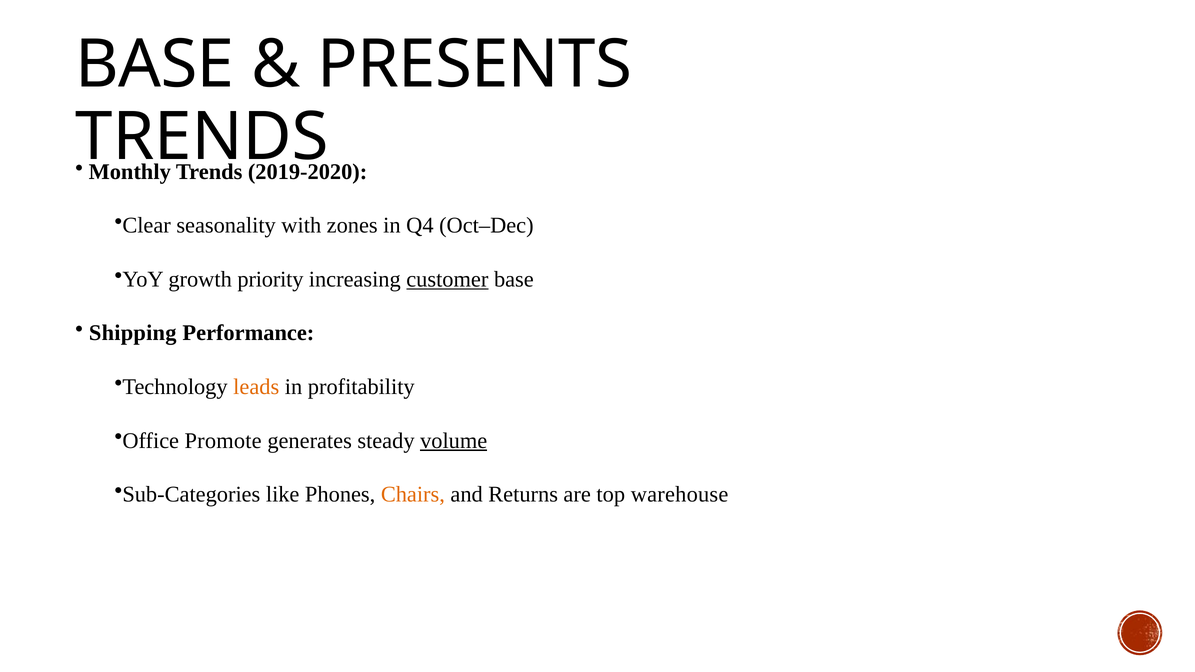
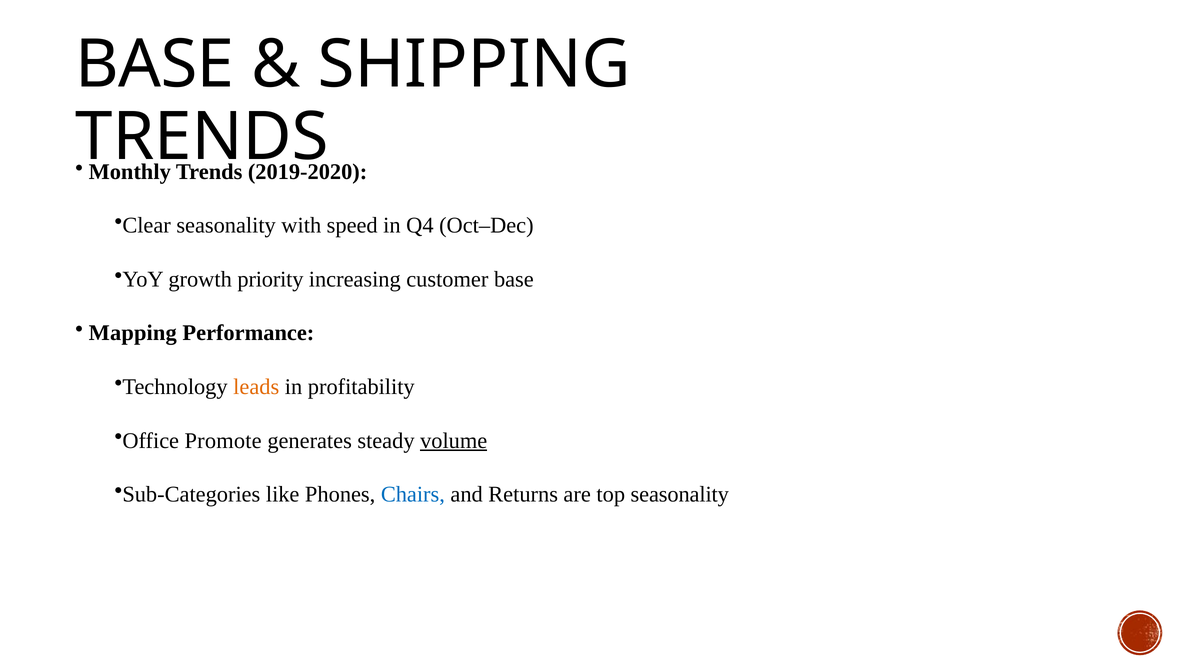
PRESENTS: PRESENTS -> SHIPPING (474, 64)
zones: zones -> speed (352, 226)
customer underline: present -> none (447, 279)
Shipping: Shipping -> Mapping (133, 333)
Chairs colour: orange -> blue (413, 495)
top warehouse: warehouse -> seasonality (680, 495)
